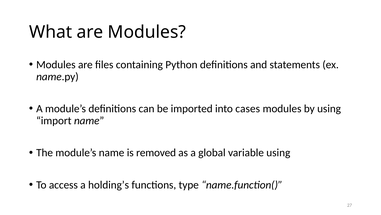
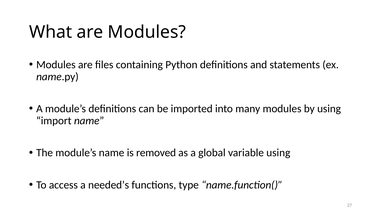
cases: cases -> many (248, 108)
holding’s: holding’s -> needed’s (109, 184)
